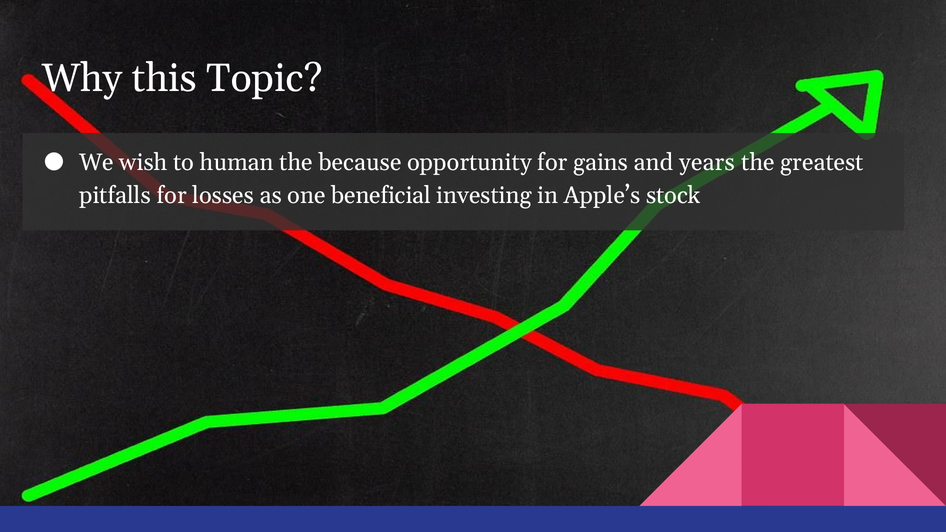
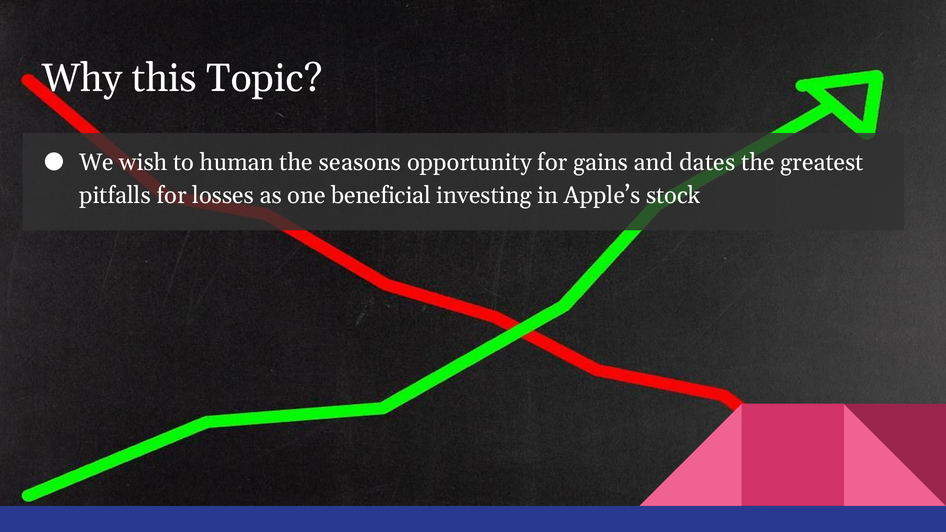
because: because -> seasons (360, 163)
years: years -> dates (707, 163)
